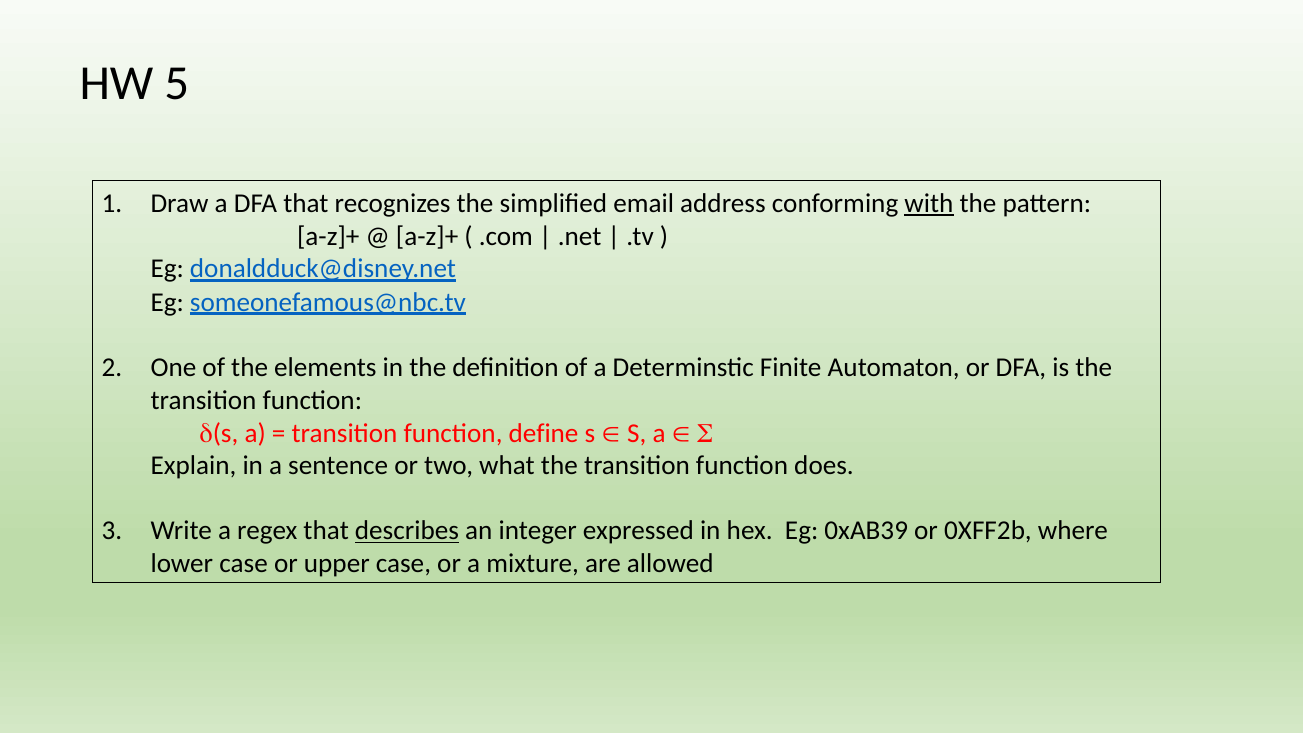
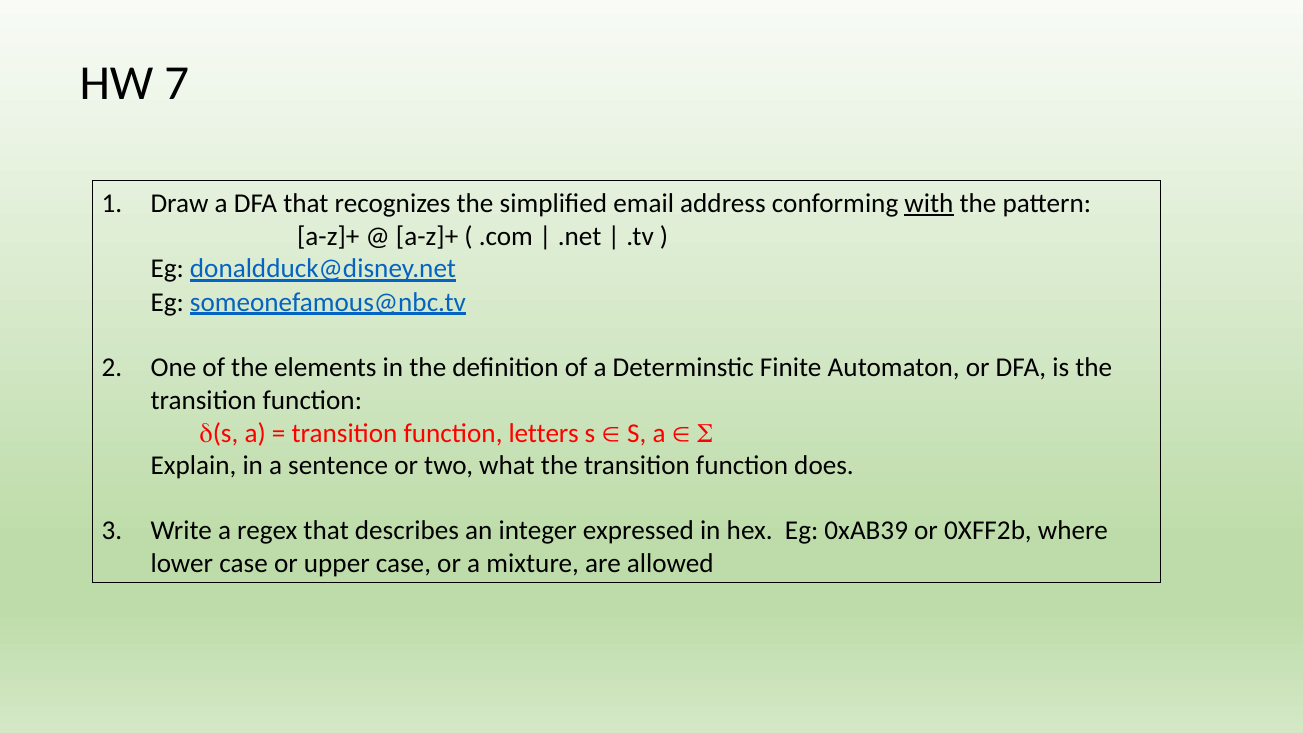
5: 5 -> 7 (177, 83)
define: define -> letters (544, 433)
describes underline: present -> none (407, 531)
